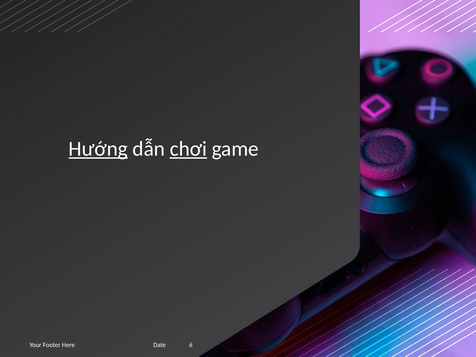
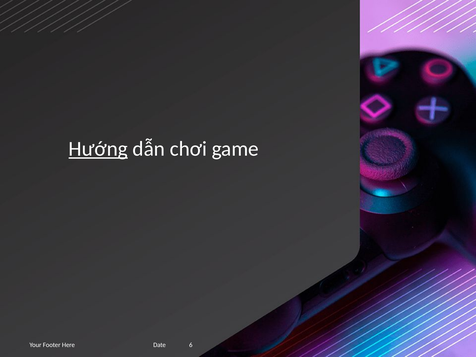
chơi underline: present -> none (188, 149)
